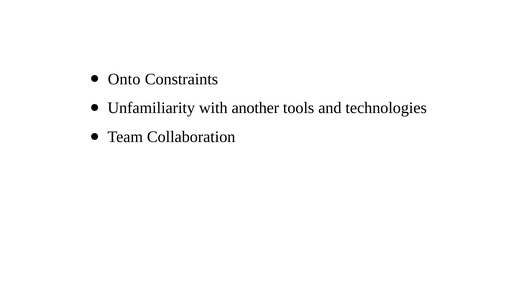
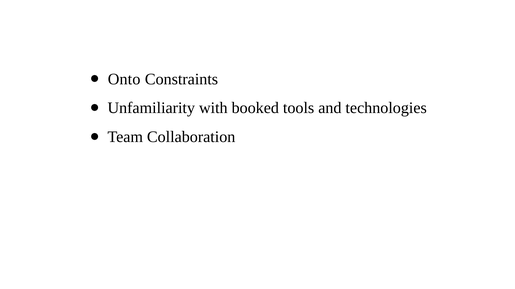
another: another -> booked (255, 108)
